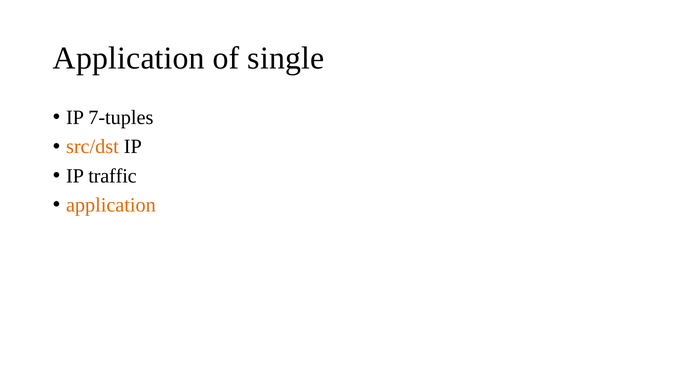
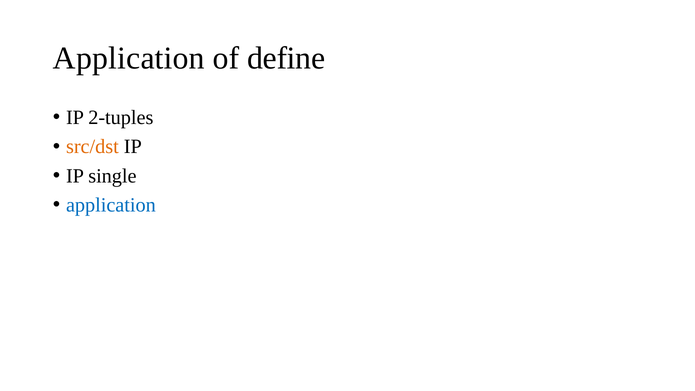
single: single -> define (286, 58)
7-tuples: 7-tuples -> 2-tuples (121, 118)
traffic: traffic -> single (112, 176)
application colour: orange -> blue (111, 205)
